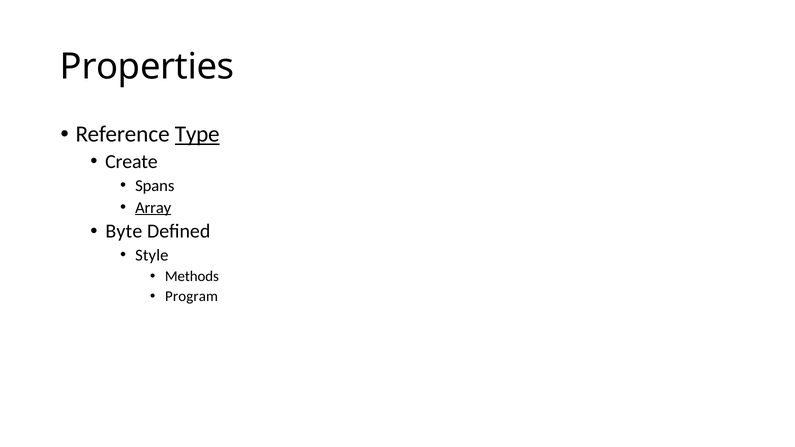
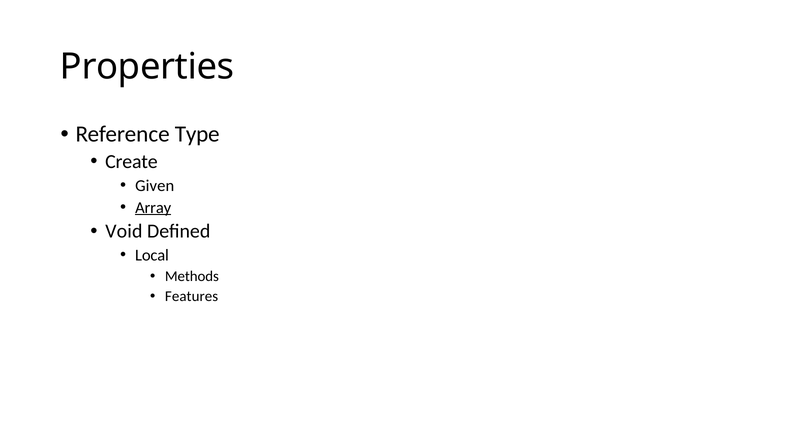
Type underline: present -> none (197, 134)
Spans: Spans -> Given (155, 186)
Byte: Byte -> Void (124, 231)
Style: Style -> Local (152, 255)
Program: Program -> Features (192, 297)
